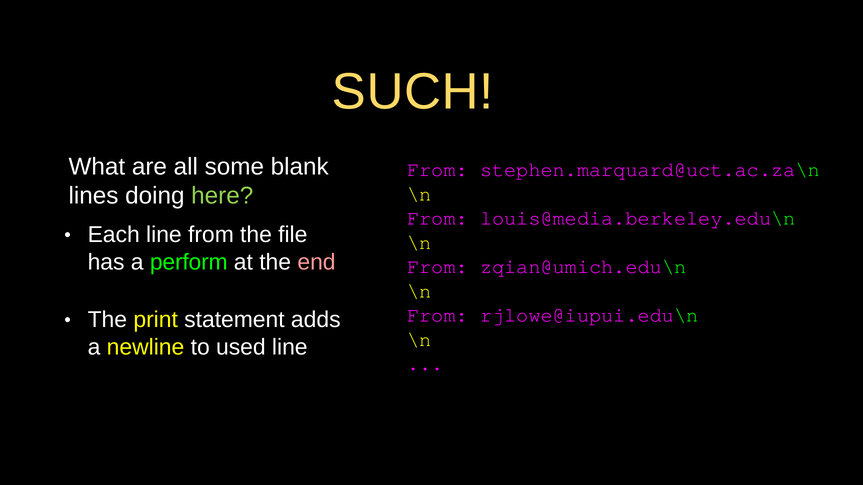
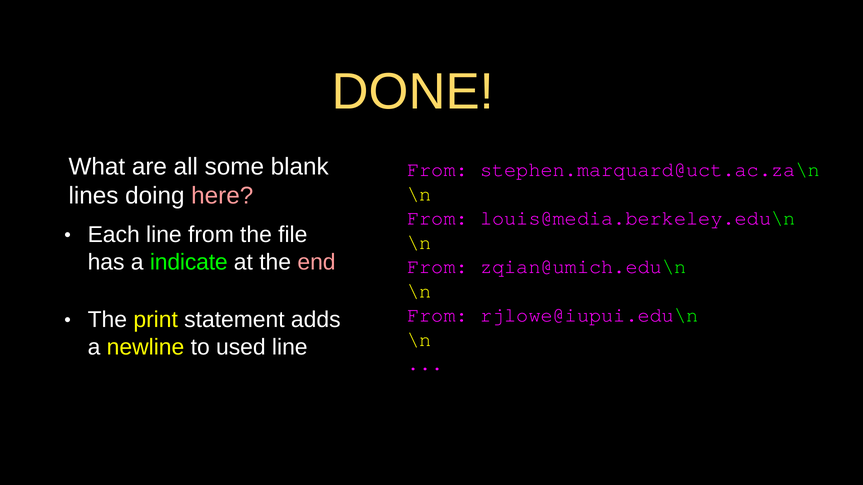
SUCH: SUCH -> DONE (413, 92)
here colour: light green -> pink (222, 196)
perform: perform -> indicate (189, 262)
